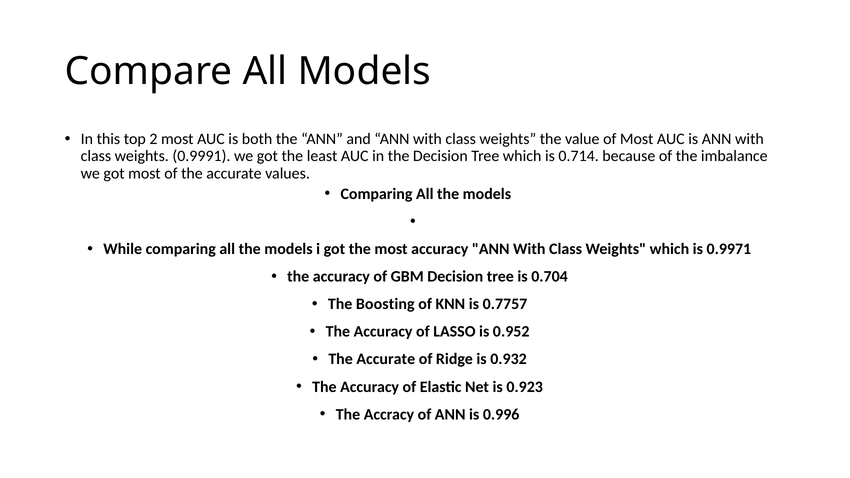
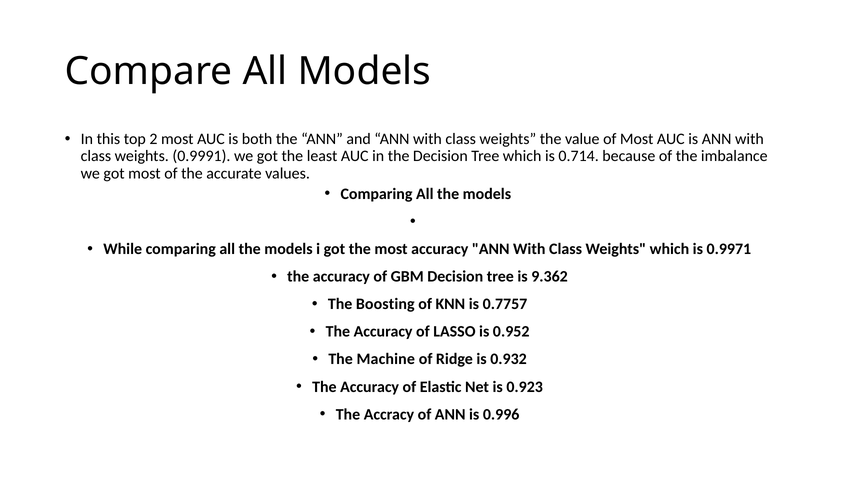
0.704: 0.704 -> 9.362 (550, 277)
Accurate: Accurate -> Machine (386, 359)
